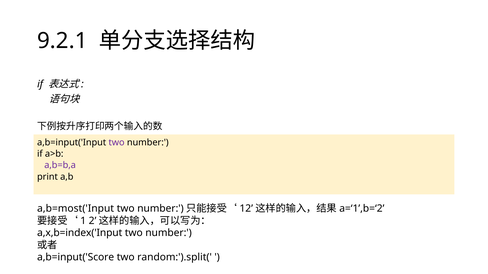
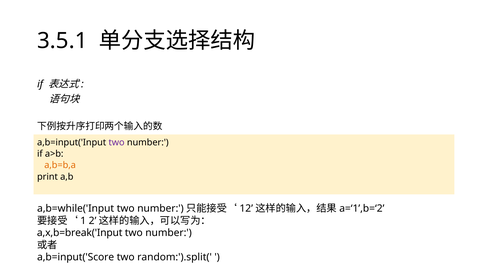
9.2.1: 9.2.1 -> 3.5.1 (62, 41)
a,b=b,a colour: purple -> orange (60, 166)
a,b=most('Input: a,b=most('Input -> a,b=while('Input (76, 209)
a,x,b=index('Input: a,x,b=index('Input -> a,x,b=break('Input (80, 233)
